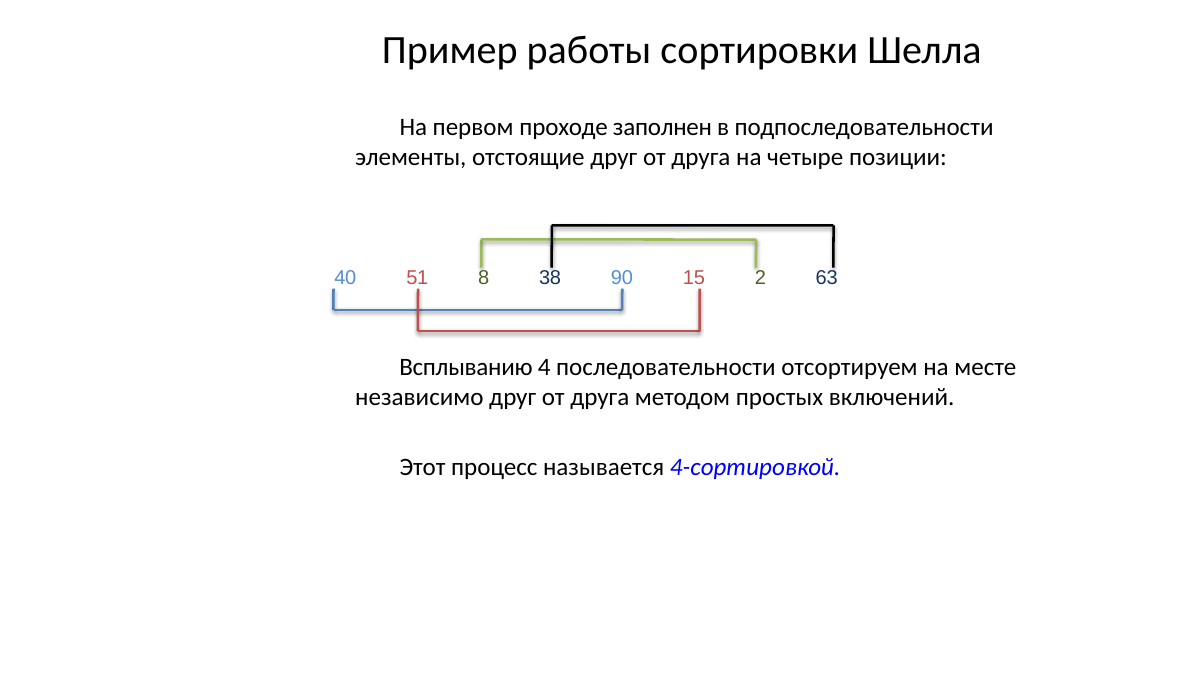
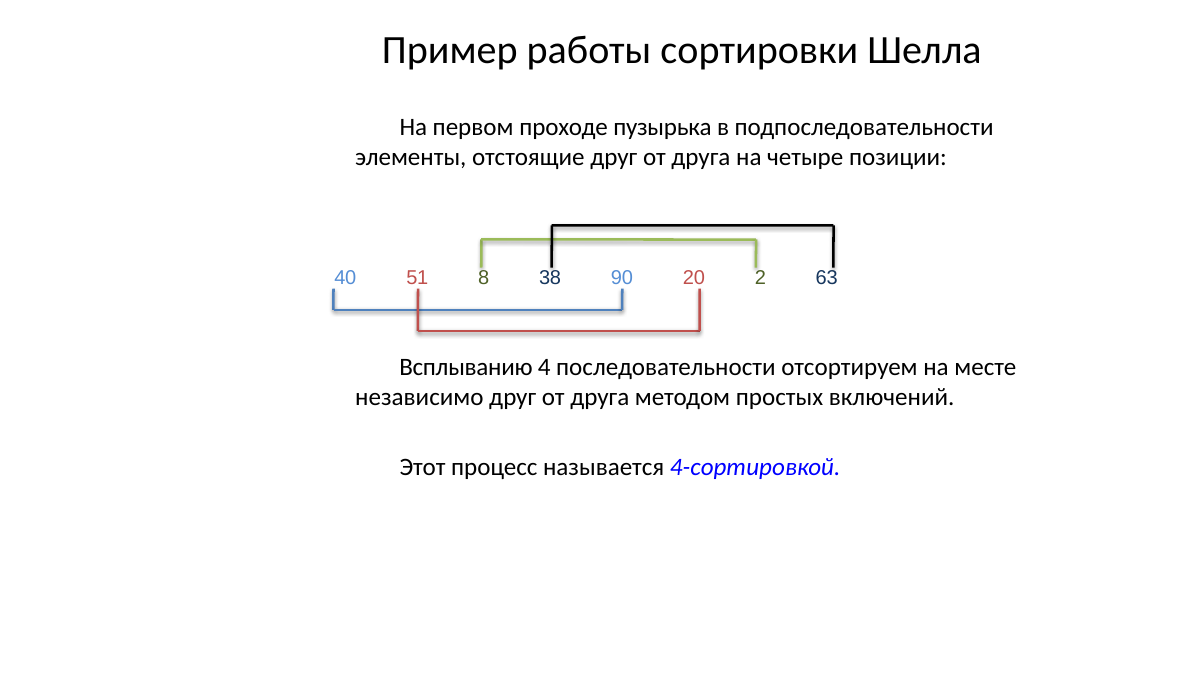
заполнен: заполнен -> пузырька (662, 127)
15: 15 -> 20 (694, 278)
